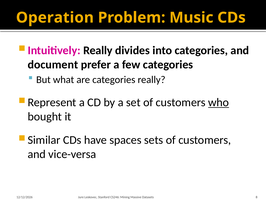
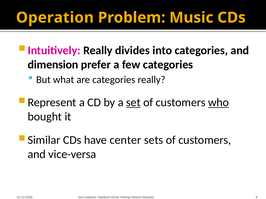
document: document -> dimension (53, 65)
set underline: none -> present (133, 103)
spaces: spaces -> center (125, 140)
